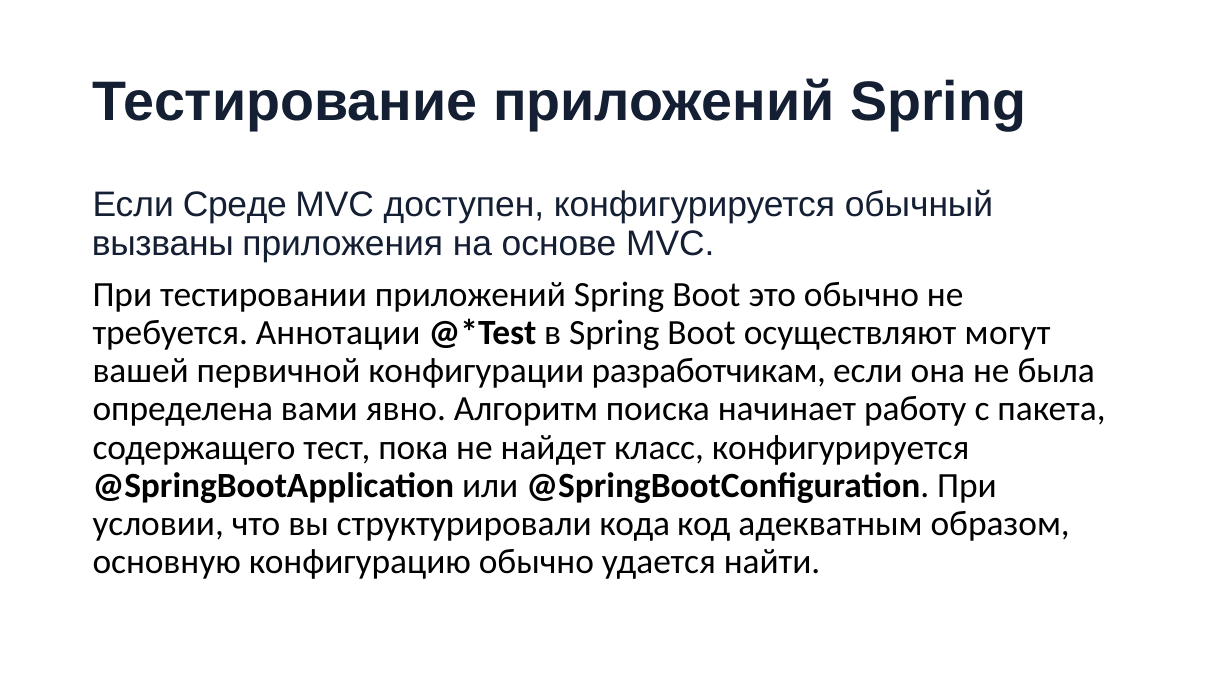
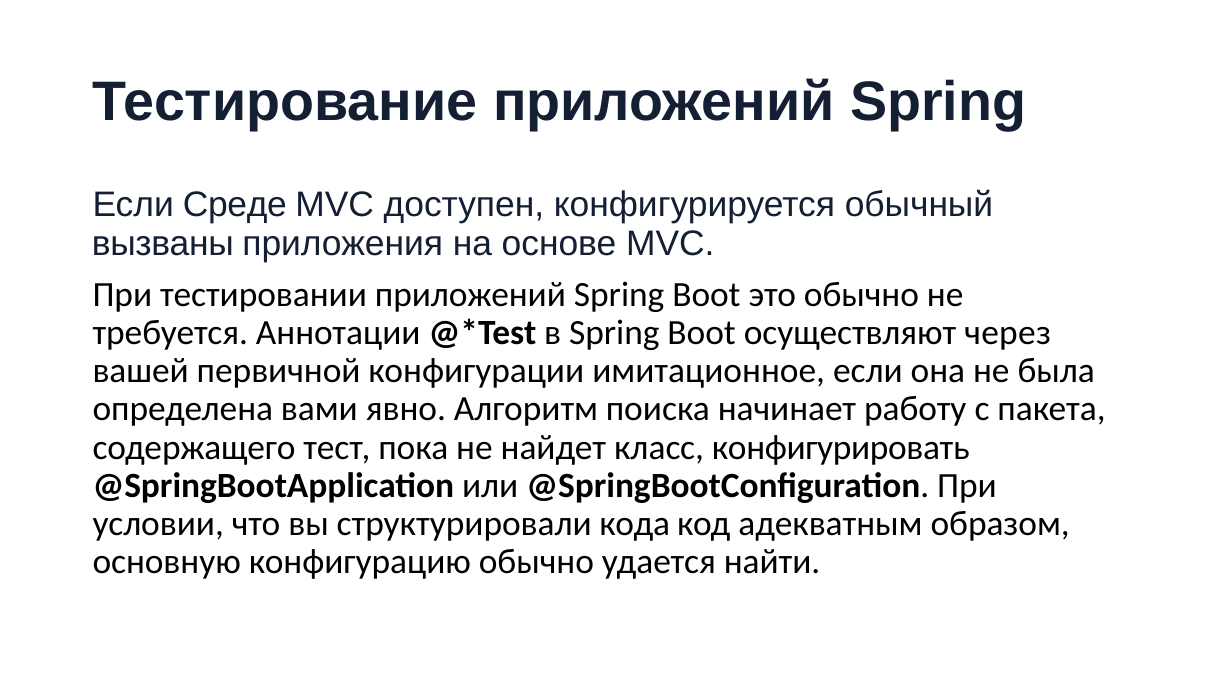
могут: могут -> через (1008, 333)
разработчикам: разработчикам -> имитационное (709, 371)
класс конфигурируется: конфигурируется -> конфигурировать (841, 447)
